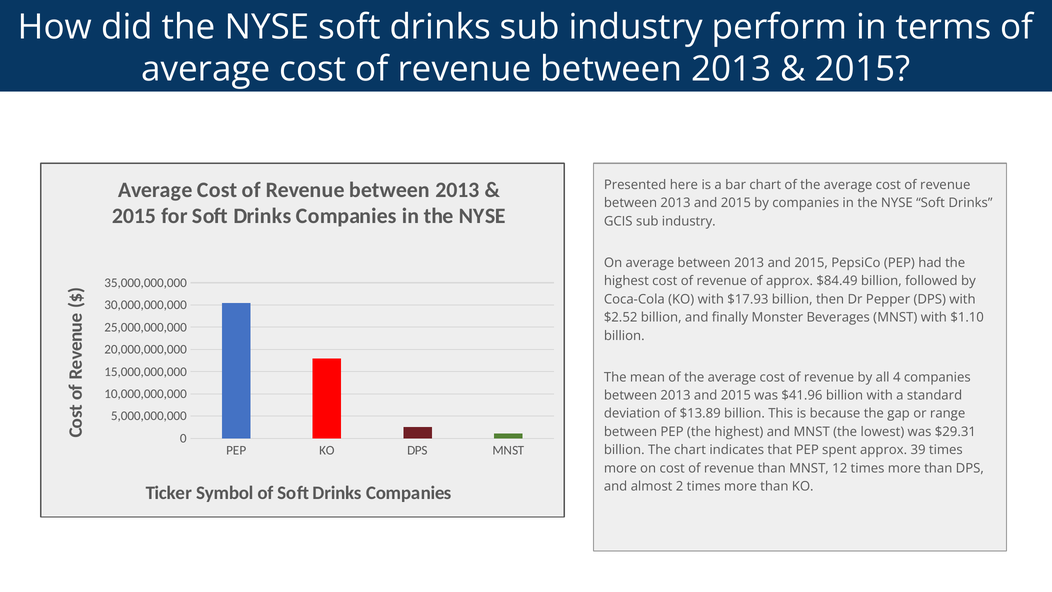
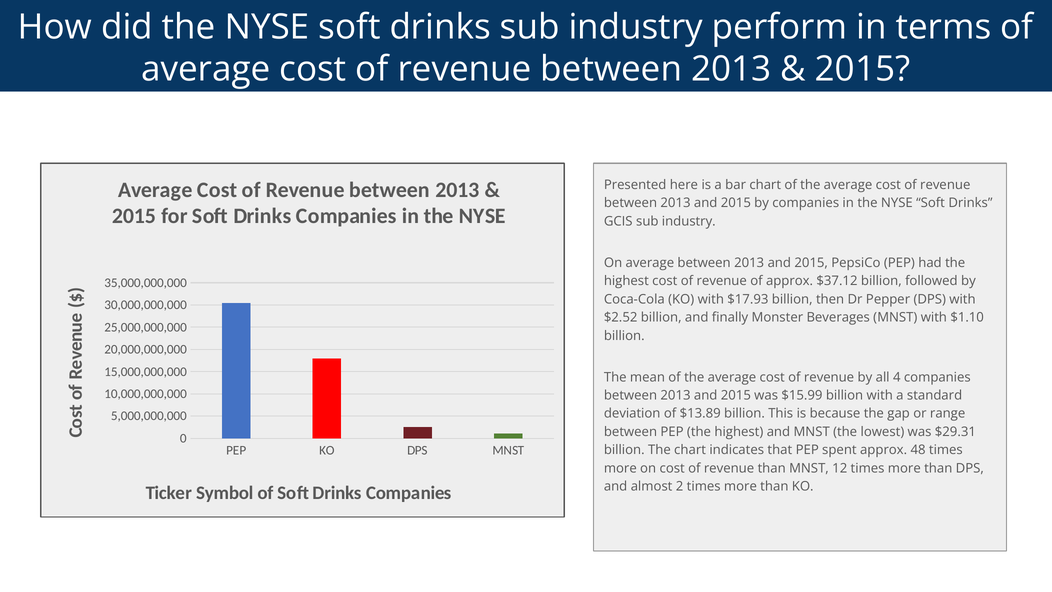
$84.49: $84.49 -> $37.12 (837, 281)
$41.96: $41.96 -> $15.99 (802, 395)
39: 39 -> 48 (918, 450)
